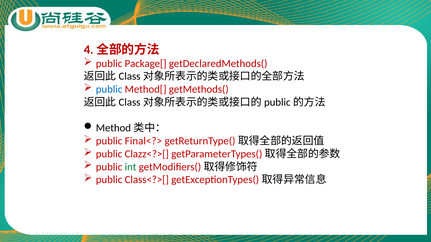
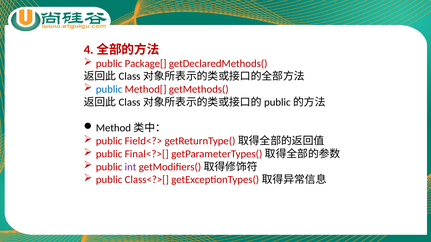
Final<?>: Final<?> -> Field<?> (143, 141)
Clazz<?>[: Clazz<?>[ -> Final<?>[ (147, 154)
int colour: green -> purple (131, 167)
